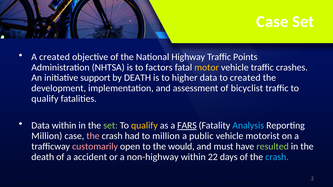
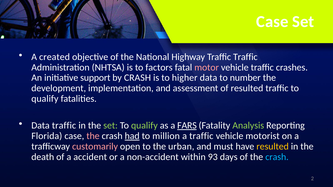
Traffic Points: Points -> Traffic (245, 57)
motor colour: yellow -> pink (207, 67)
by DEATH: DEATH -> CRASH (137, 78)
to created: created -> number (245, 78)
of bicyclist: bicyclist -> resulted (247, 88)
Data within: within -> traffic (64, 126)
qualify colour: yellow -> light green (144, 126)
Analysis colour: light blue -> light green (248, 126)
Million: Million -> Florida (47, 136)
had underline: none -> present (132, 136)
a public: public -> traffic (201, 136)
would: would -> urban (181, 147)
resulted colour: light green -> yellow (273, 147)
non-highway: non-highway -> non-accident (153, 157)
22: 22 -> 93 (213, 157)
